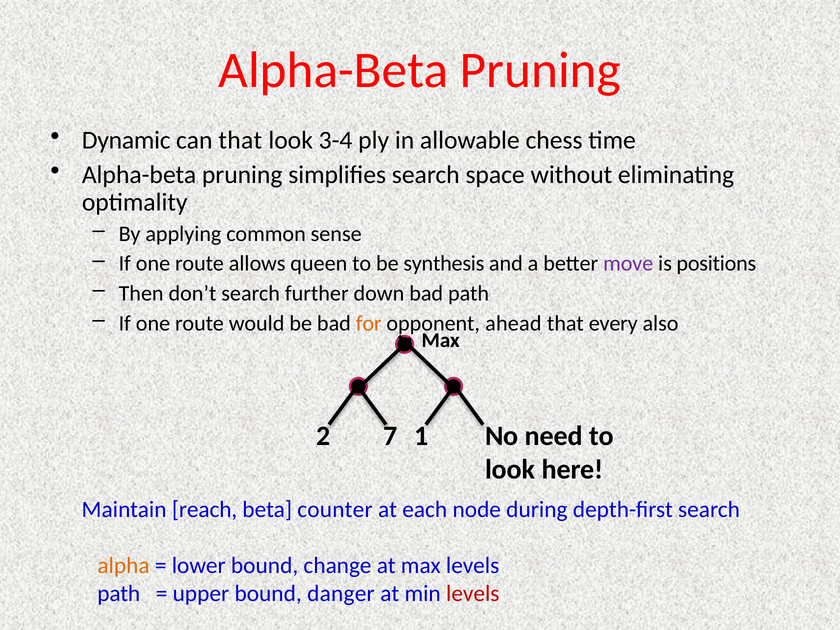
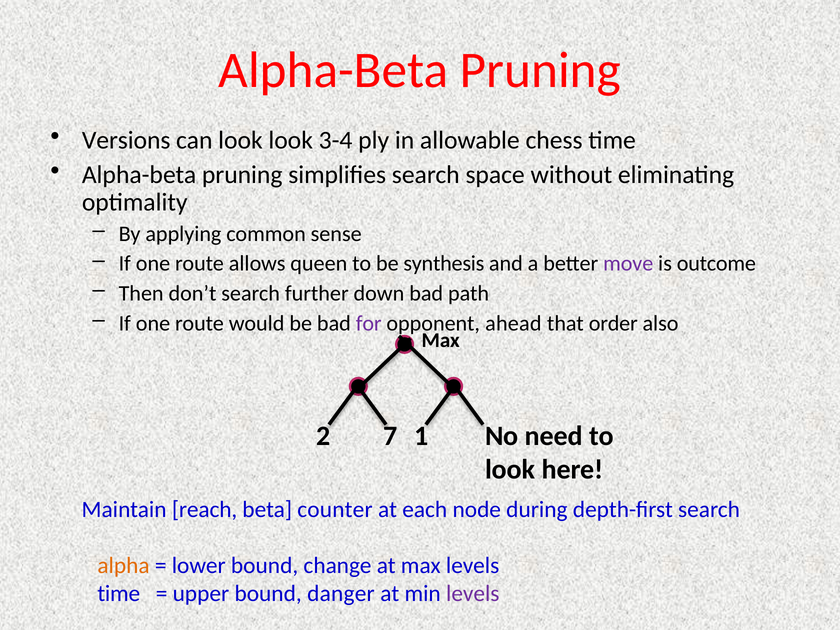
Dynamic: Dynamic -> Versions (126, 140)
can that: that -> look (240, 140)
positions: positions -> outcome (716, 264)
for colour: orange -> purple (369, 323)
every: every -> order (613, 323)
path: path -> time (119, 594)
levels colour: red -> purple (473, 594)
